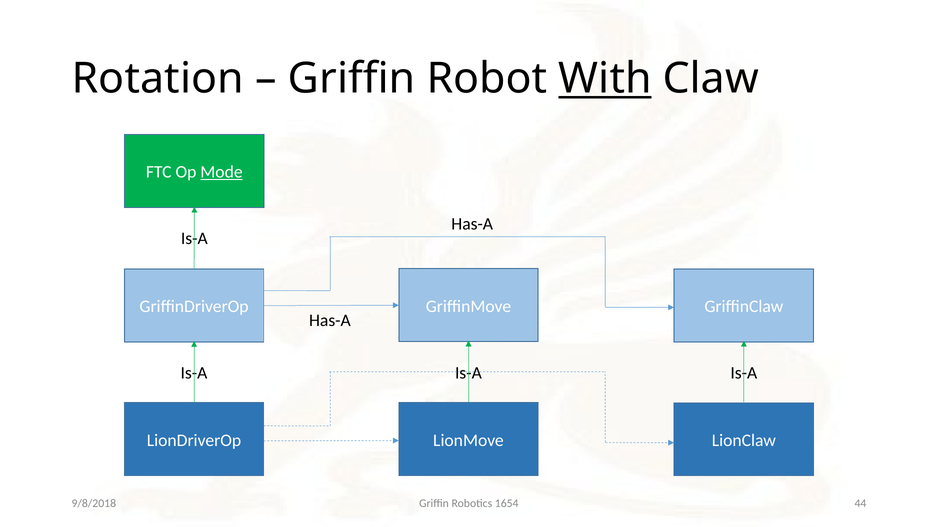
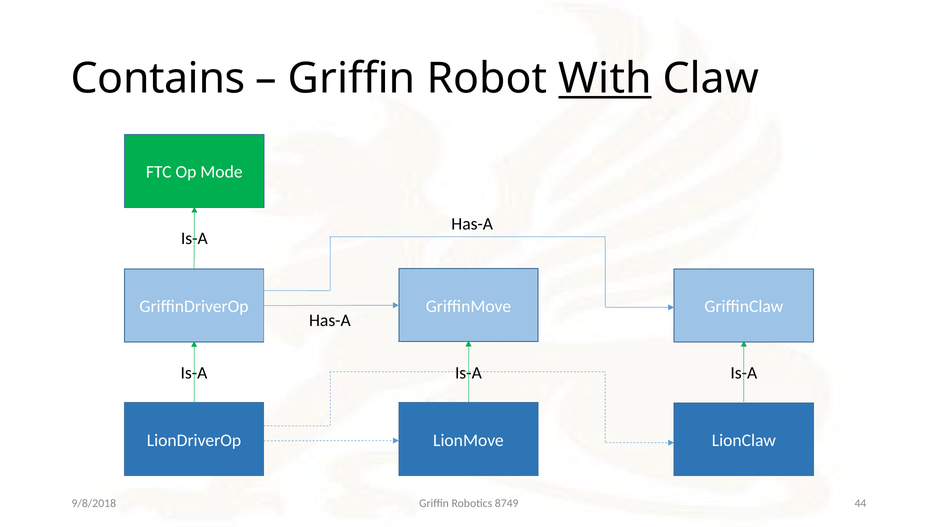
Rotation: Rotation -> Contains (158, 79)
Mode underline: present -> none (221, 172)
1654: 1654 -> 8749 (507, 504)
